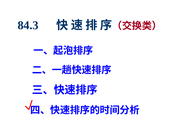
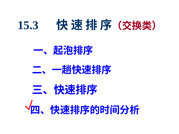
84.3: 84.3 -> 15.3 (28, 25)
